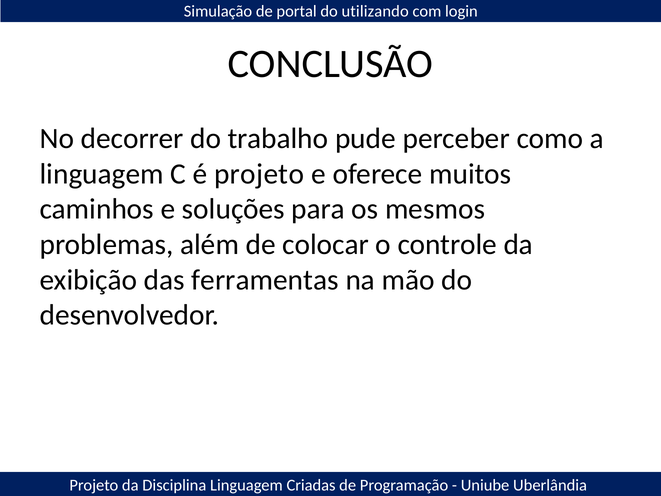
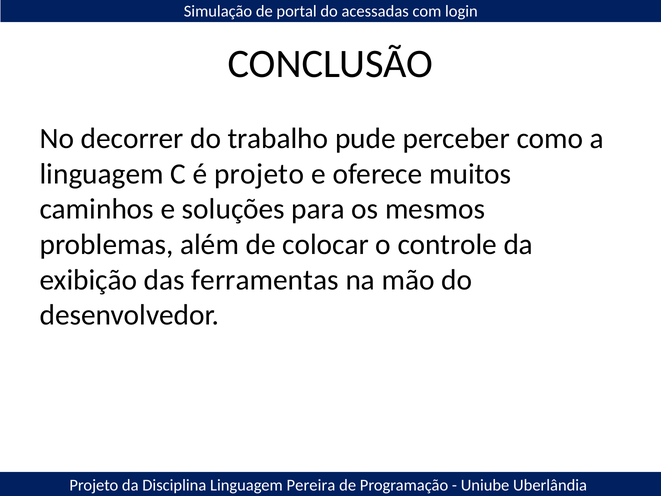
utilizando: utilizando -> acessadas (375, 11)
Criadas: Criadas -> Pereira (311, 485)
